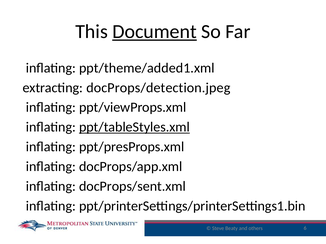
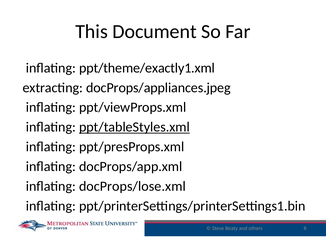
Document underline: present -> none (154, 32)
ppt/theme/added1.xml: ppt/theme/added1.xml -> ppt/theme/exactly1.xml (147, 68)
docProps/detection.jpeg: docProps/detection.jpeg -> docProps/appliances.jpeg (158, 88)
docProps/sent.xml: docProps/sent.xml -> docProps/lose.xml (132, 187)
